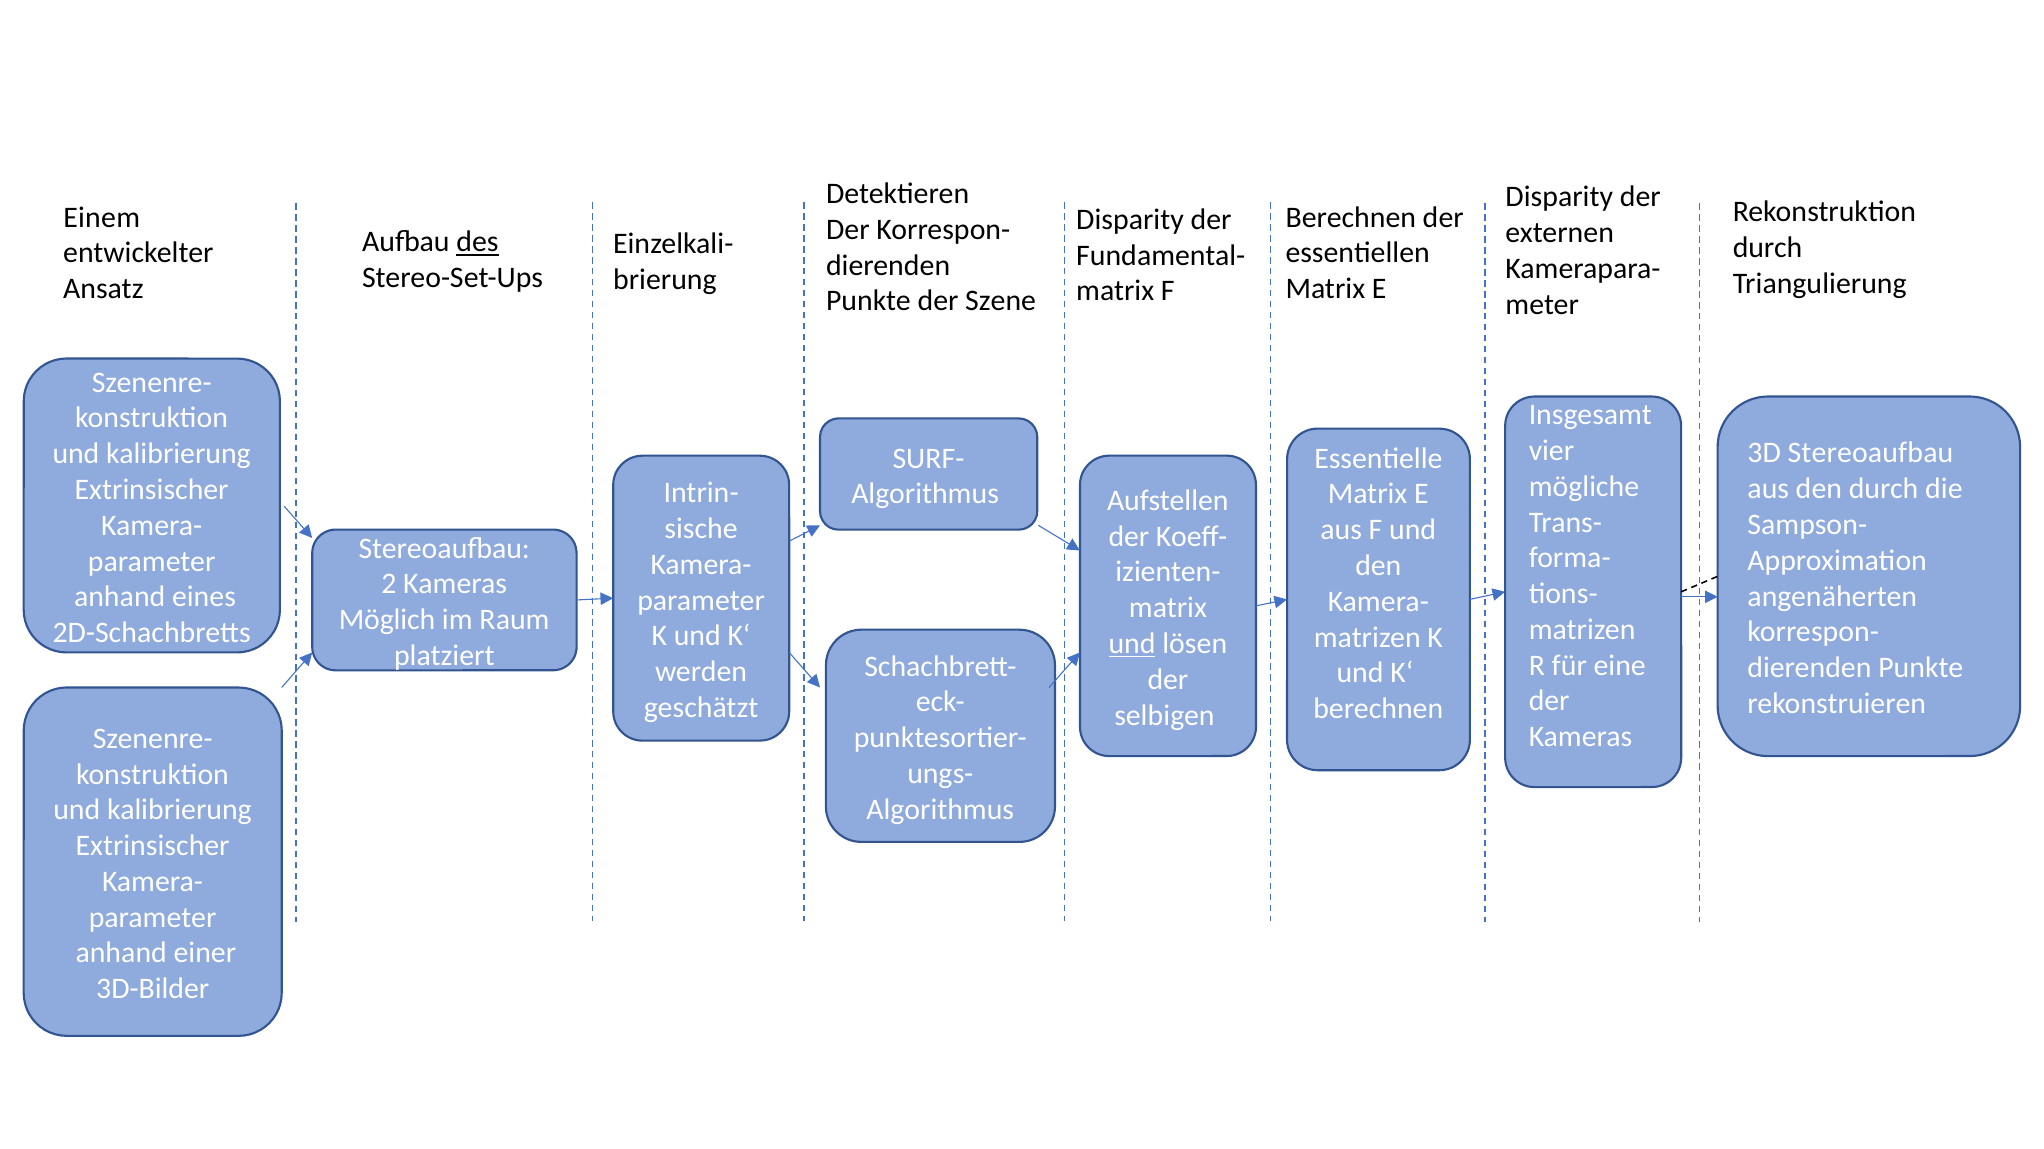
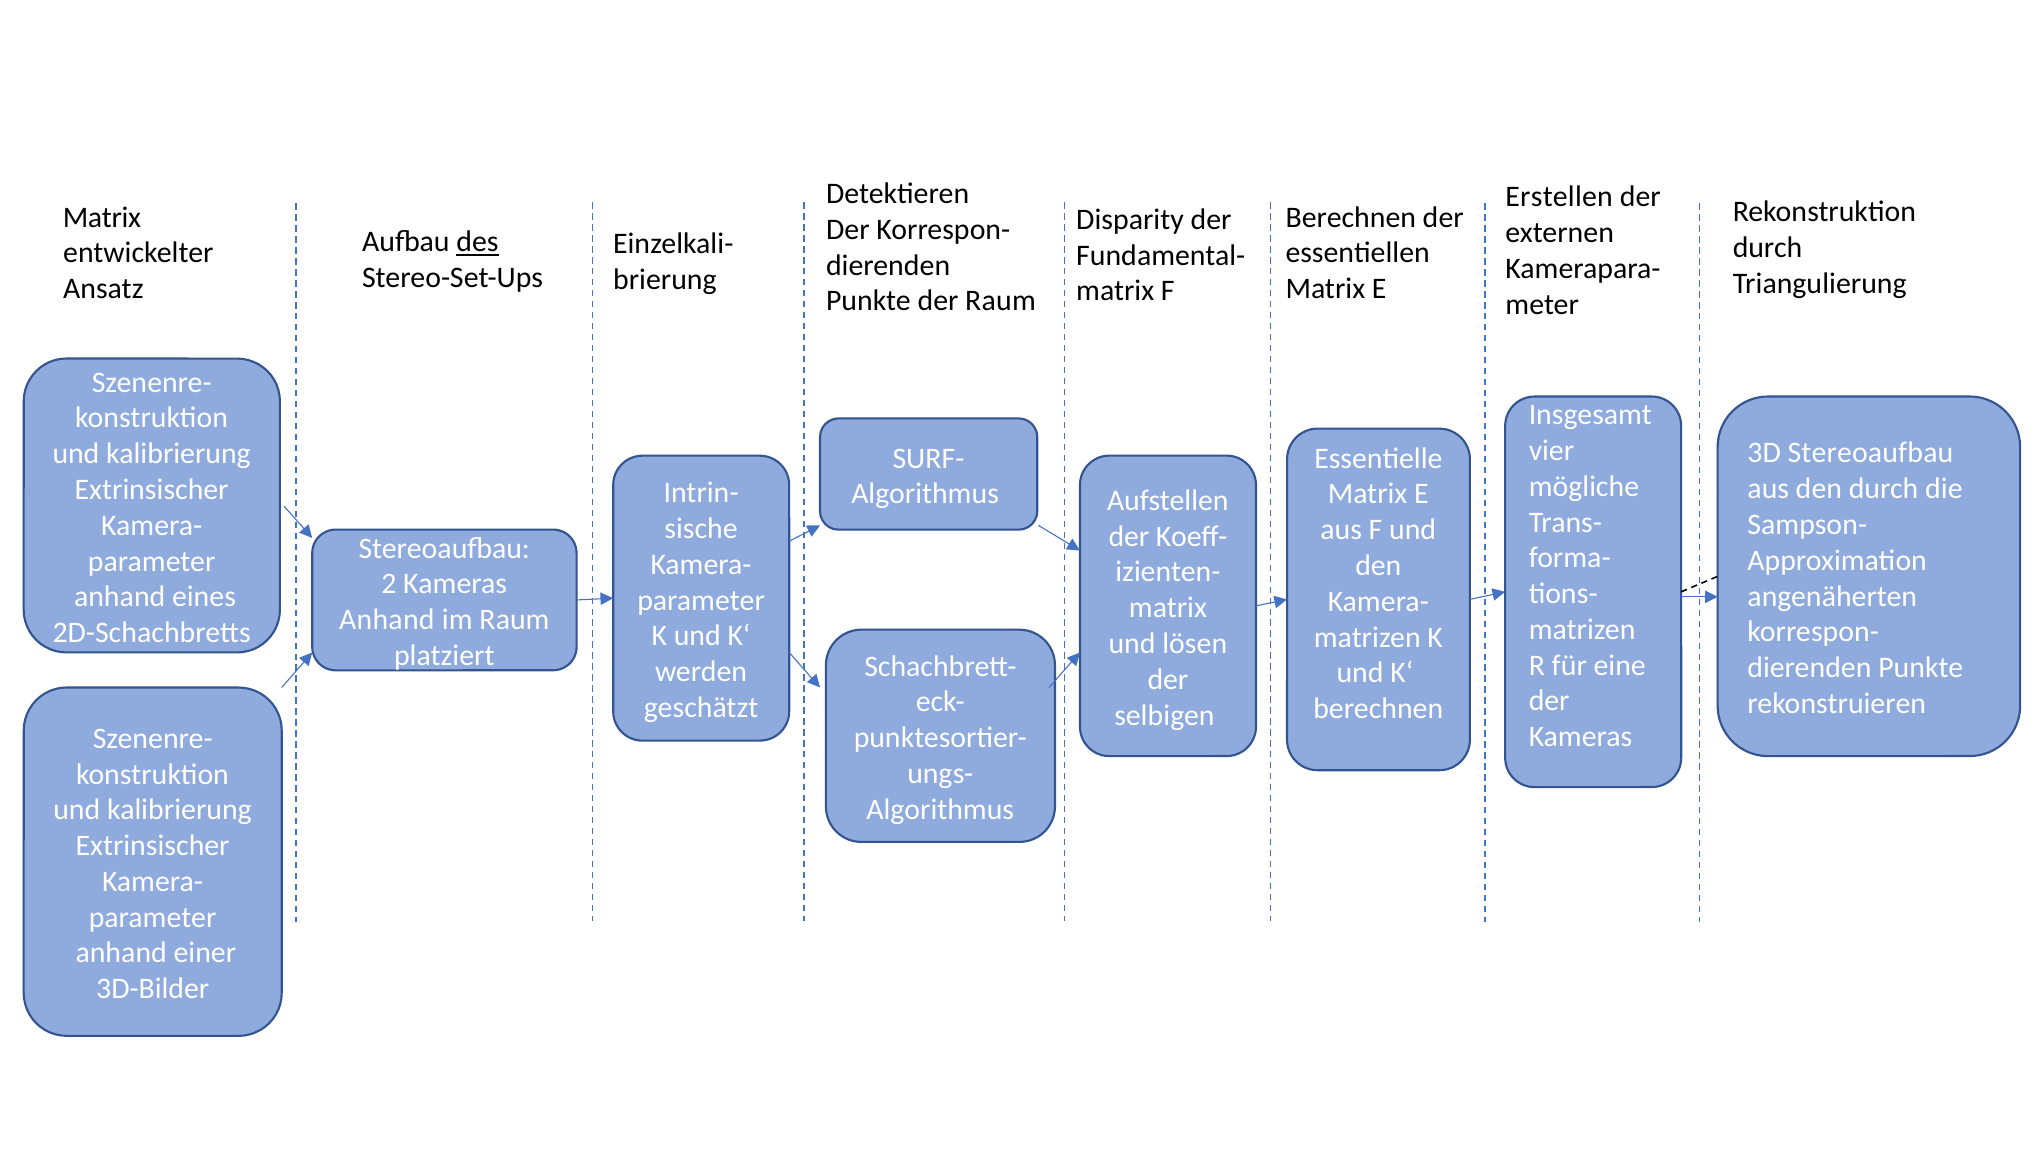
Disparity: Disparity -> Erstellen (1559, 197)
Einem: Einem -> Matrix (102, 218)
der Szene: Szene -> Raum (1001, 301)
Möglich: Möglich -> Anhand (387, 620)
und underline: present -> none (1132, 644)
